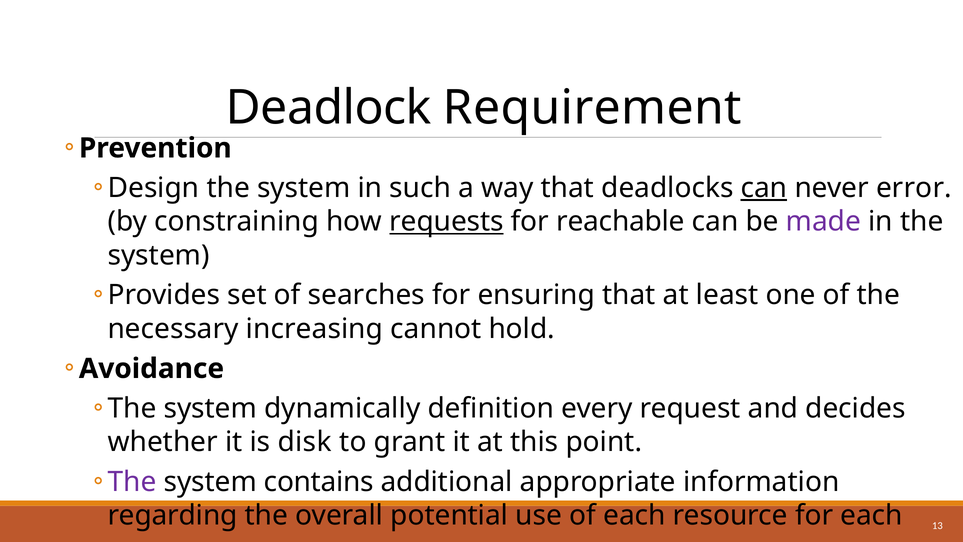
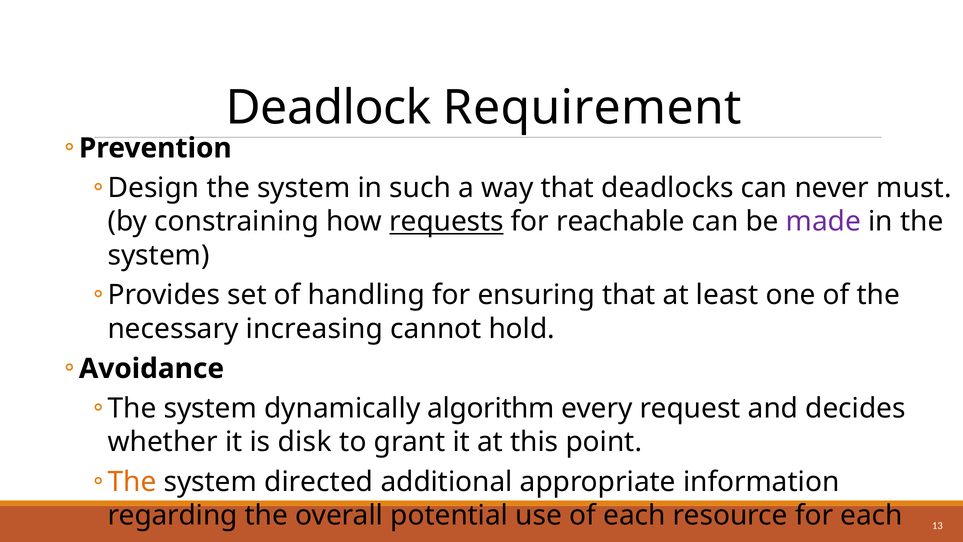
can underline: present -> none (764, 188)
error: error -> must (914, 188)
searches: searches -> handling (366, 295)
definition: definition -> algorithm (491, 408)
The colour: purple -> orange (132, 482)
contains: contains -> directed (319, 482)
